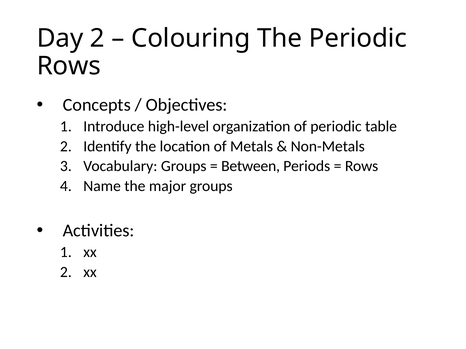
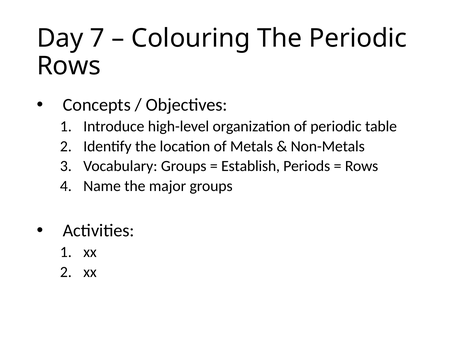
Day 2: 2 -> 7 (97, 38)
Between: Between -> Establish (251, 166)
